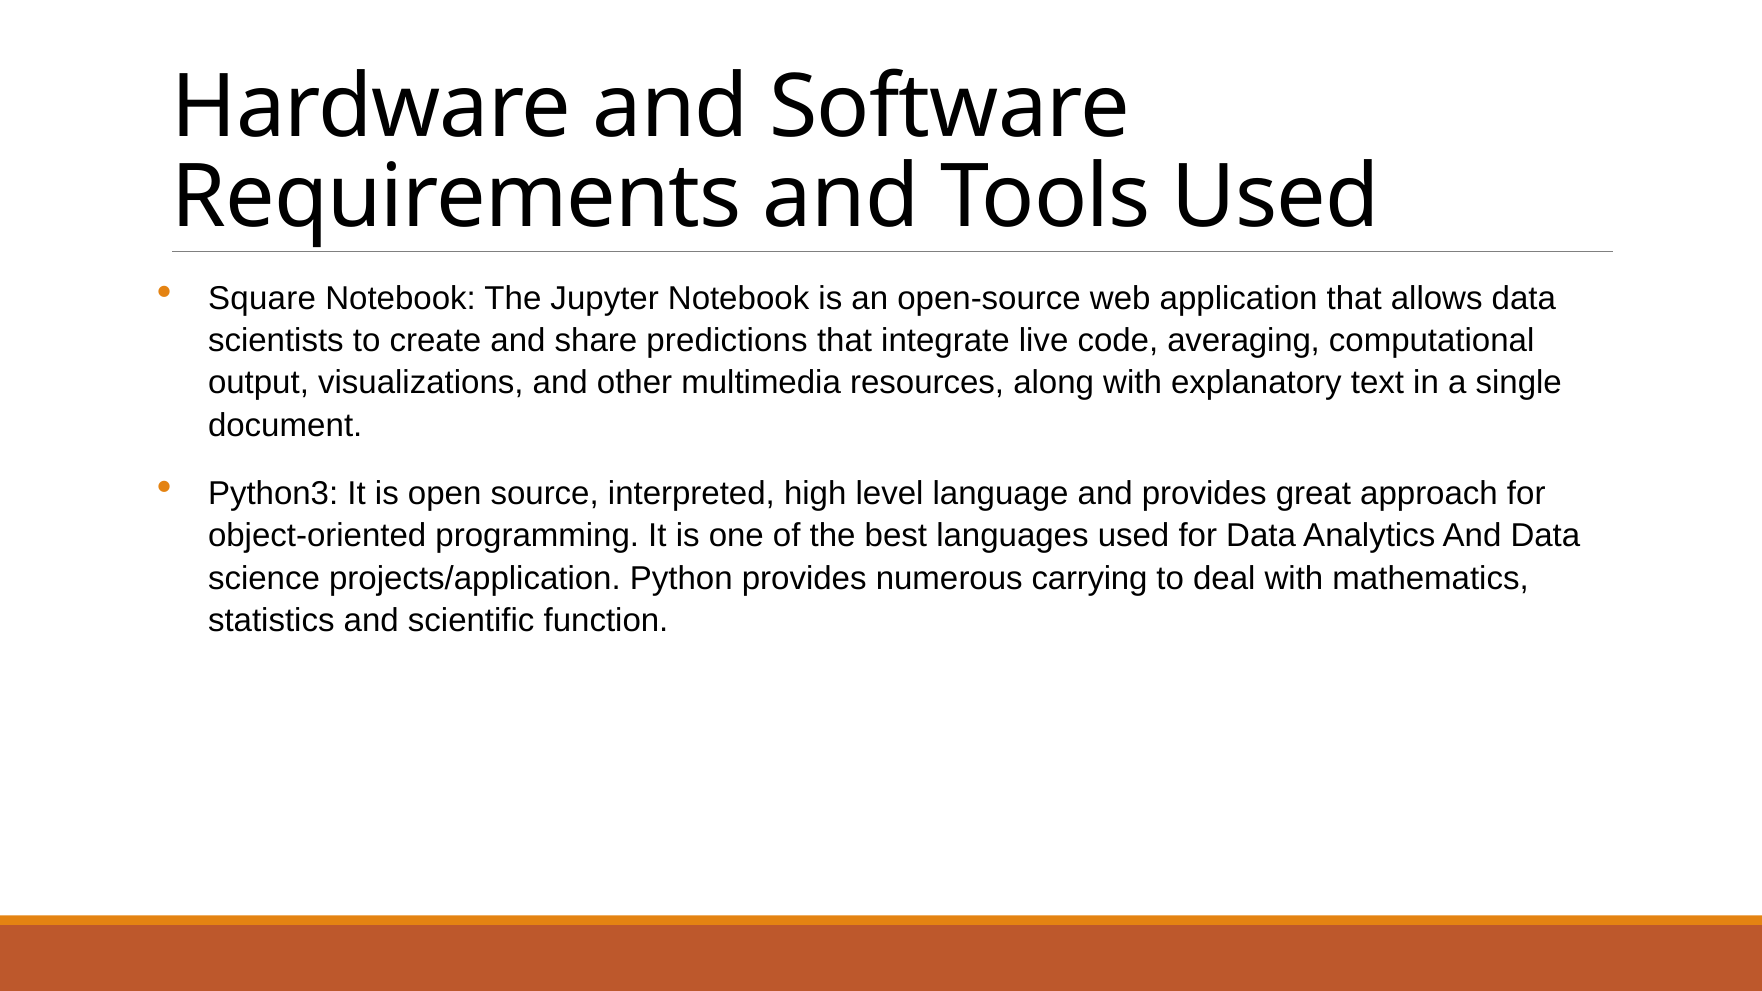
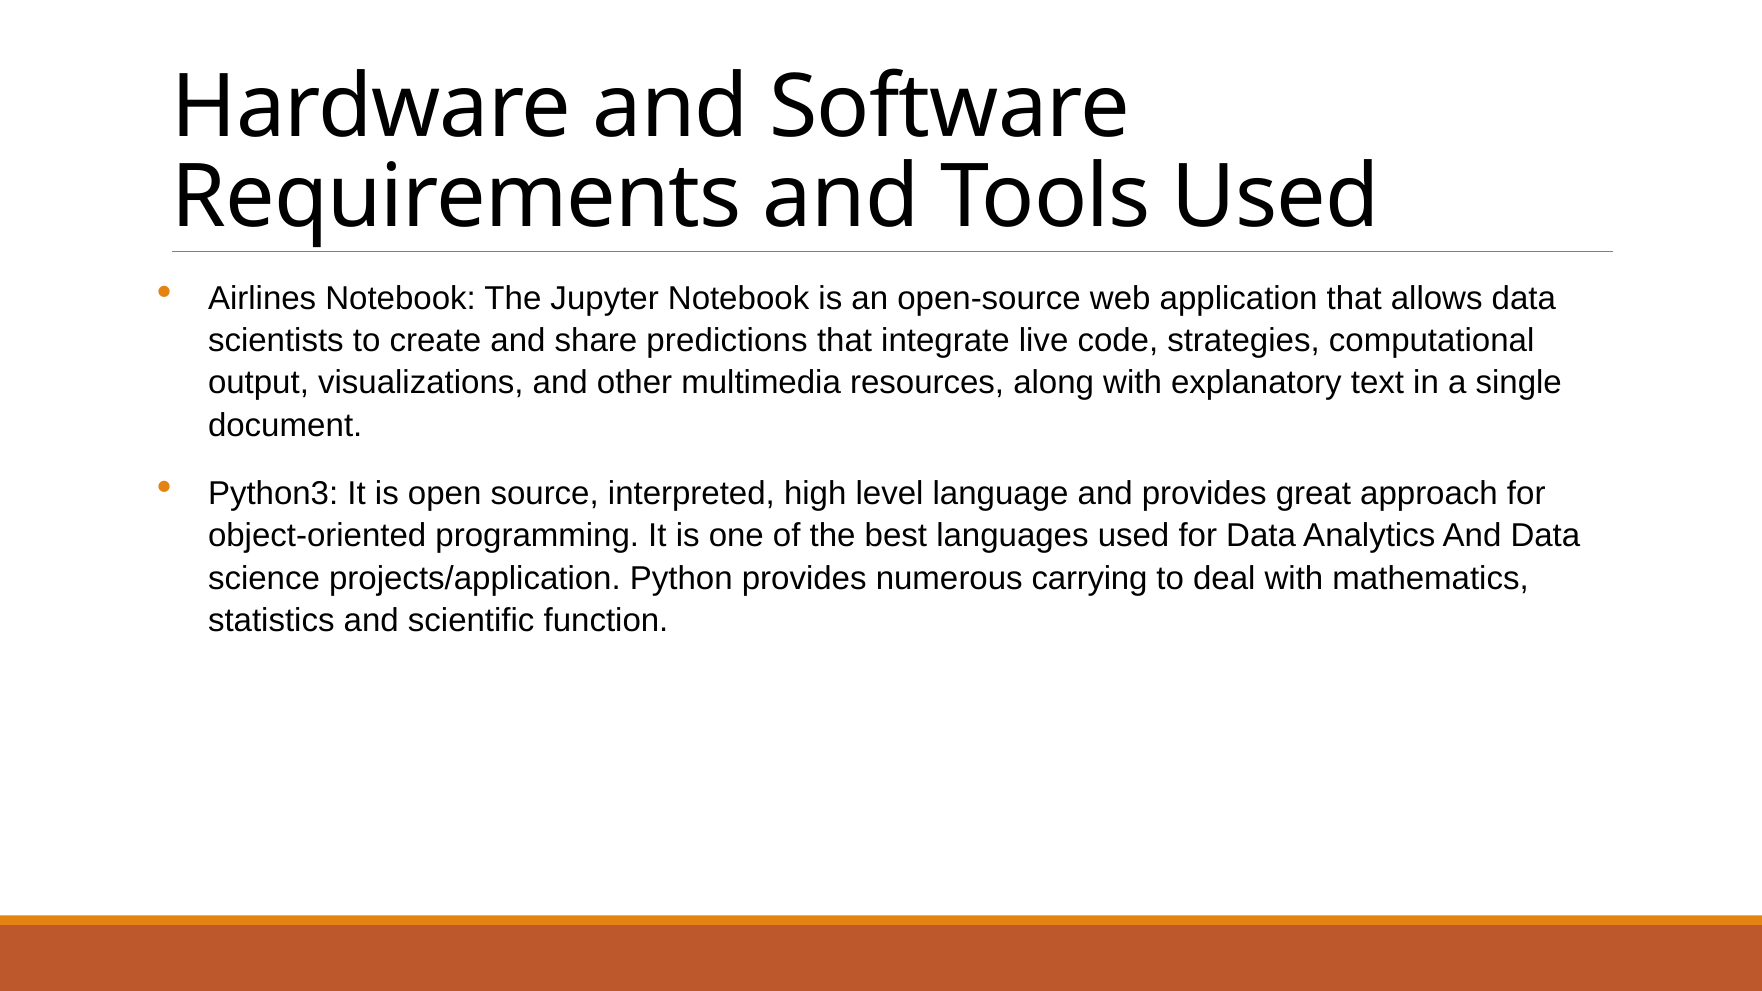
Square: Square -> Airlines (262, 298)
averaging: averaging -> strategies (1243, 341)
